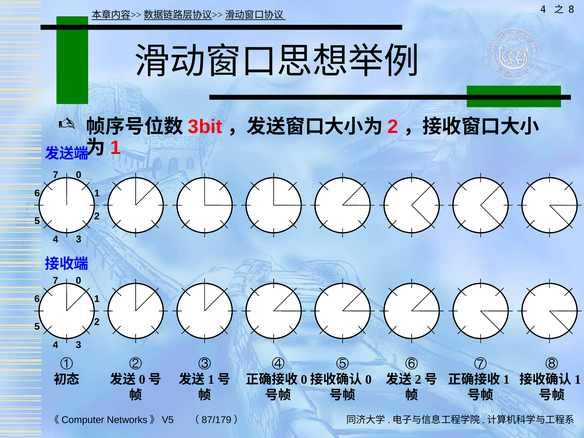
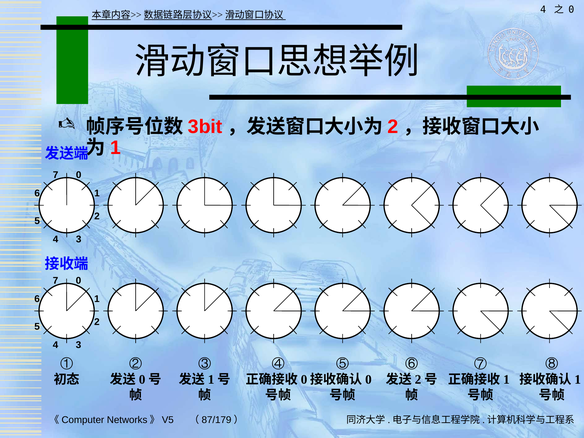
8: 8 -> 0 (571, 9)
